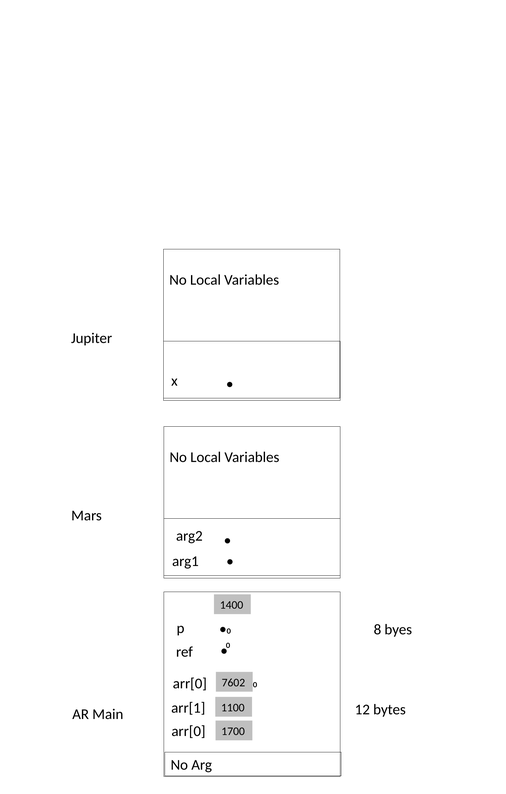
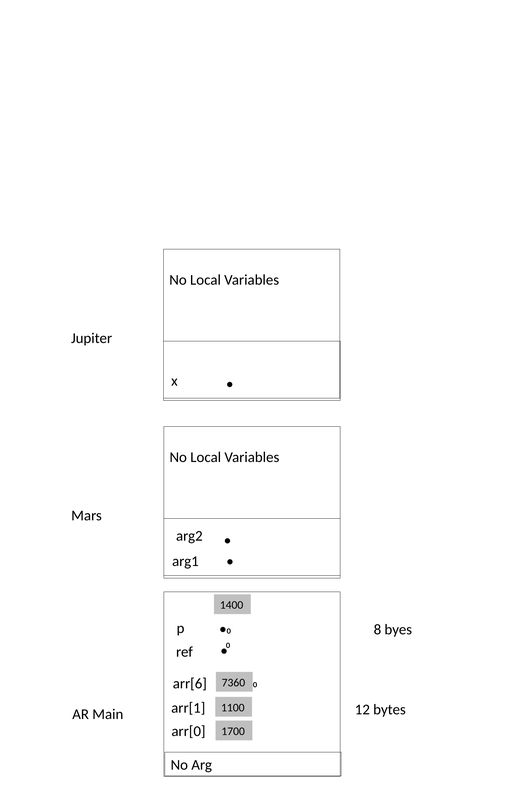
arr[0: arr[0 -> arr[6 (190, 683)
7602: 7602 -> 7360 (233, 682)
